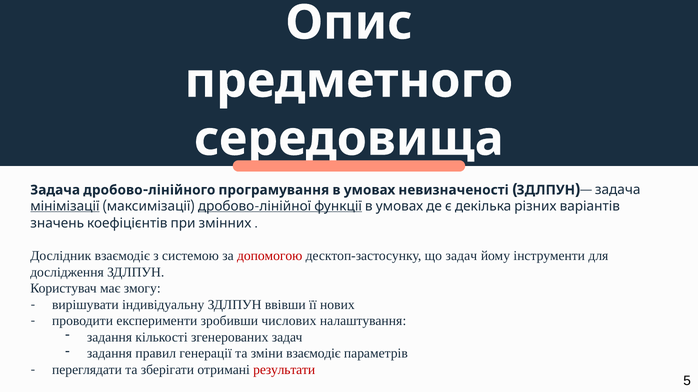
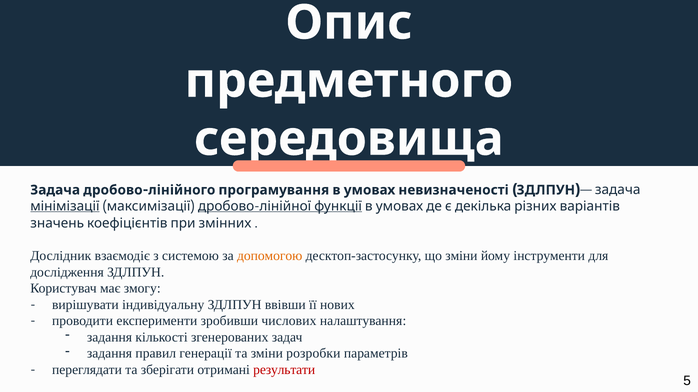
допомогою colour: red -> orange (270, 256)
що задач: задач -> зміни (461, 256)
зміни взаємодіє: взаємодіє -> розробки (313, 354)
